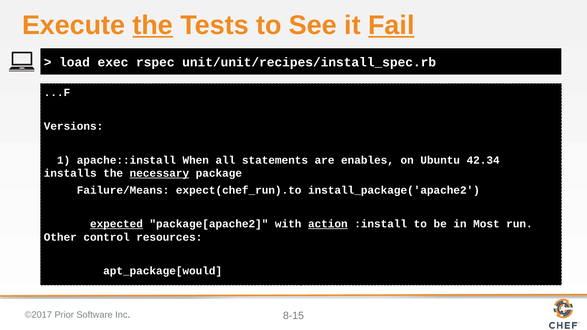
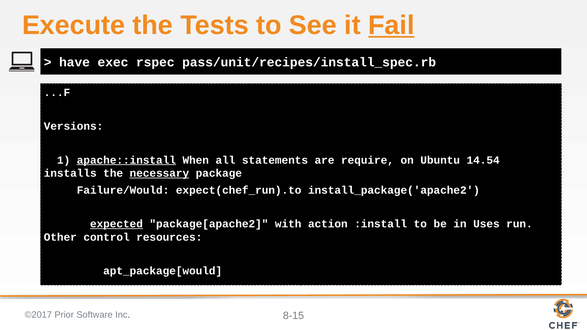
the underline: present -> none (153, 25)
load: load -> have (75, 62)
unit/unit/recipes/install_spec.rb: unit/unit/recipes/install_spec.rb -> pass/unit/recipes/install_spec.rb (309, 62)
apache::install underline: none -> present (126, 160)
enables: enables -> require (367, 160)
42.34: 42.34 -> 14.54 (483, 160)
Failure/Means: Failure/Means -> Failure/Would (123, 190)
action underline: present -> none (328, 224)
Most: Most -> Uses (486, 224)
